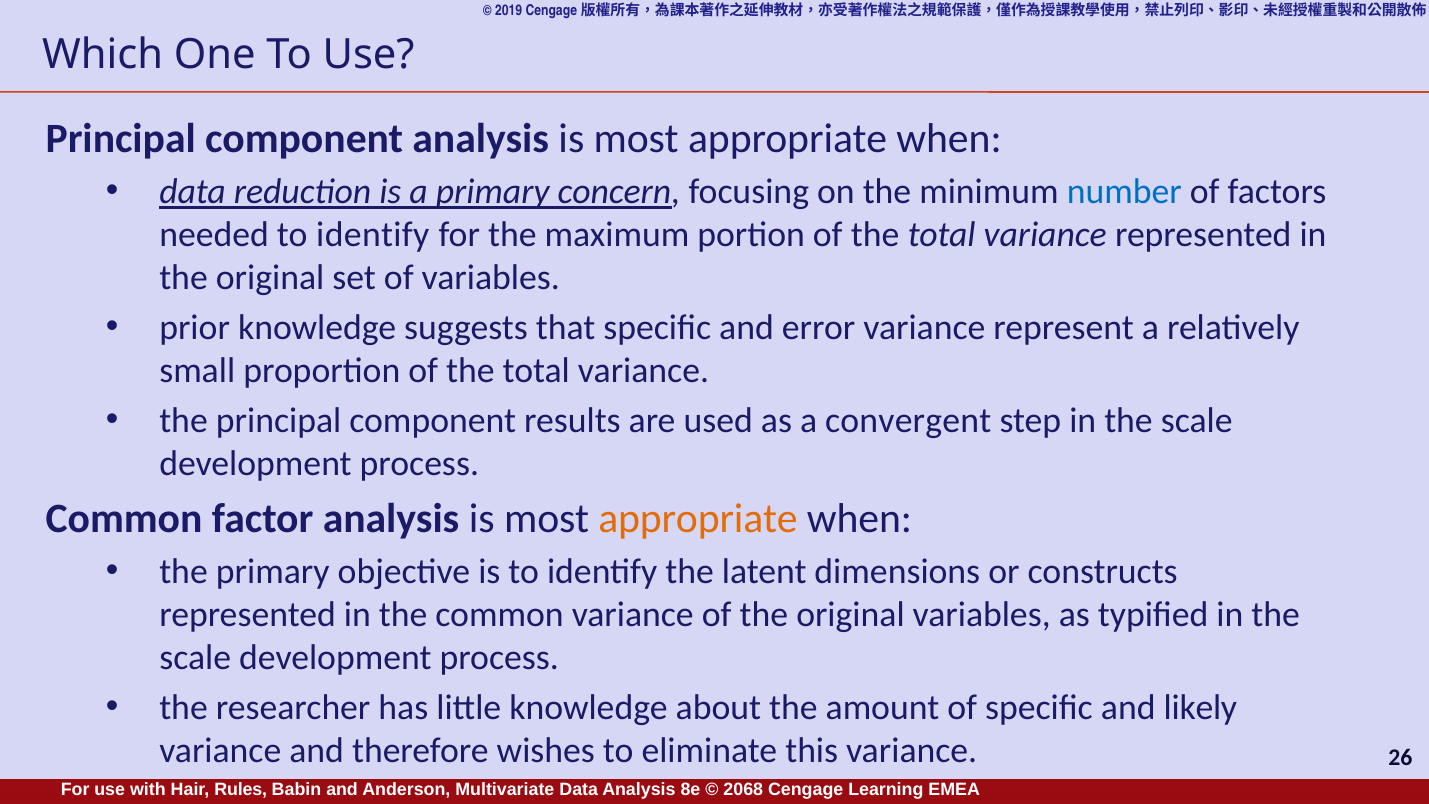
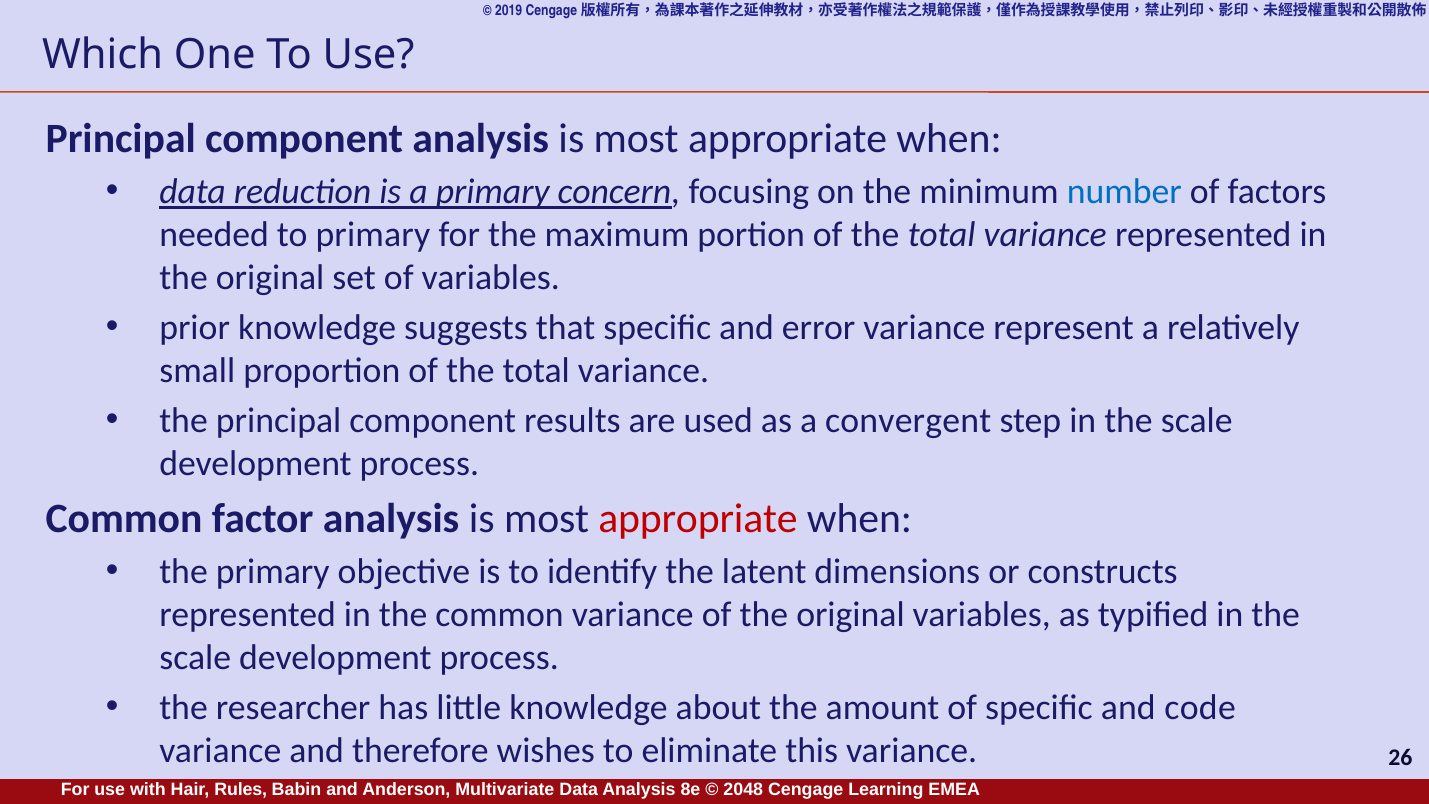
needed to identify: identify -> primary (373, 235)
appropriate colour: orange -> red (698, 519)
likely: likely -> code (1200, 707)
2068: 2068 -> 2048 (743, 789)
